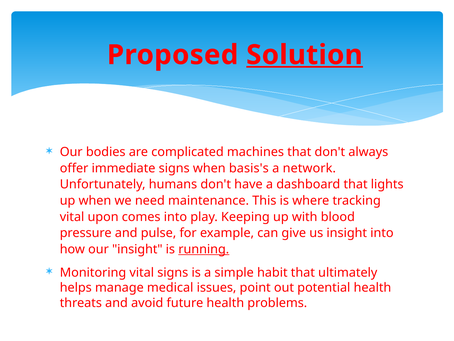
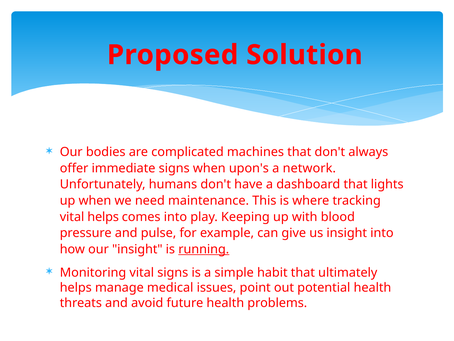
Solution underline: present -> none (304, 55)
basis's: basis's -> upon's (249, 168)
vital upon: upon -> helps (103, 217)
